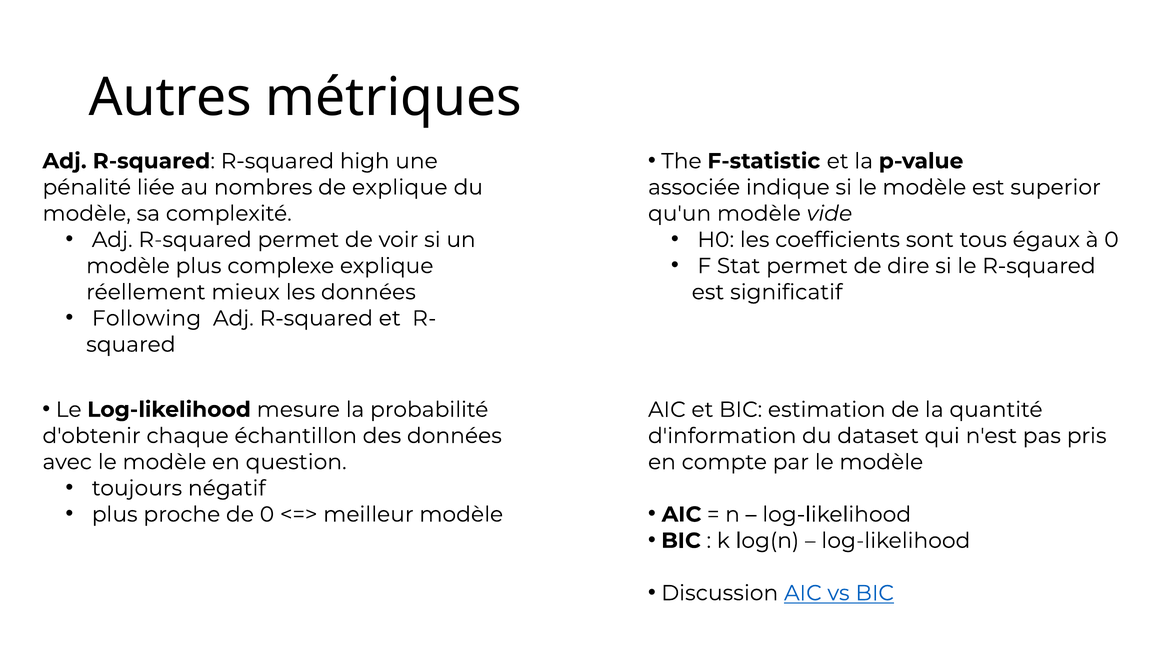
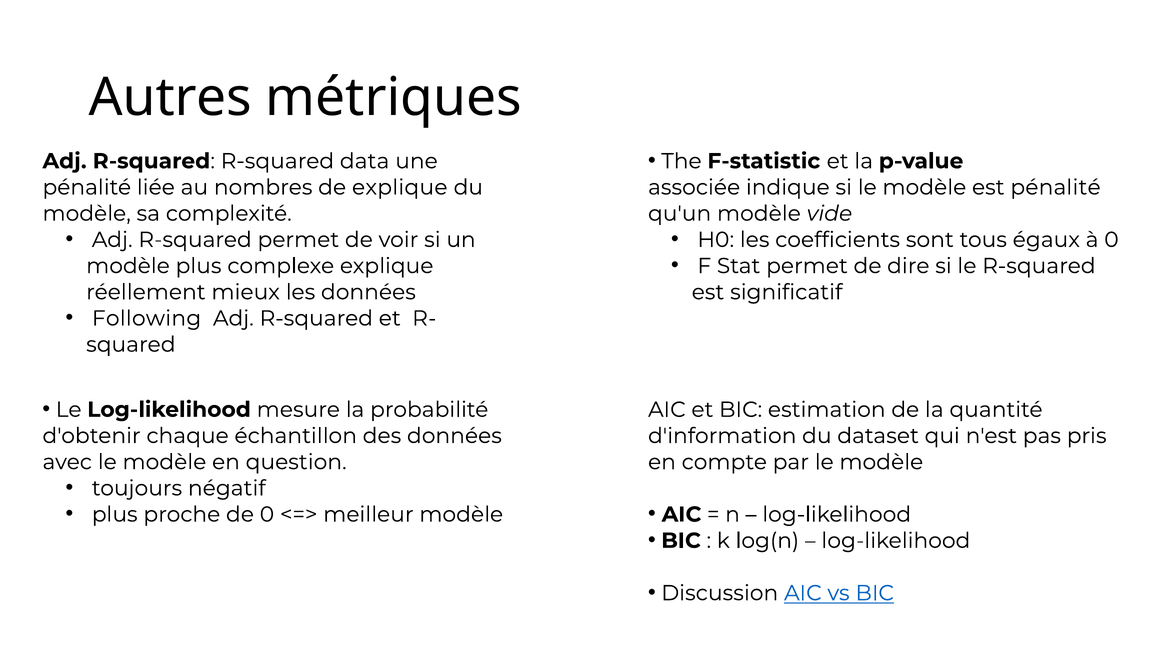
high: high -> data (365, 161)
est superior: superior -> pénalité (1056, 187)
